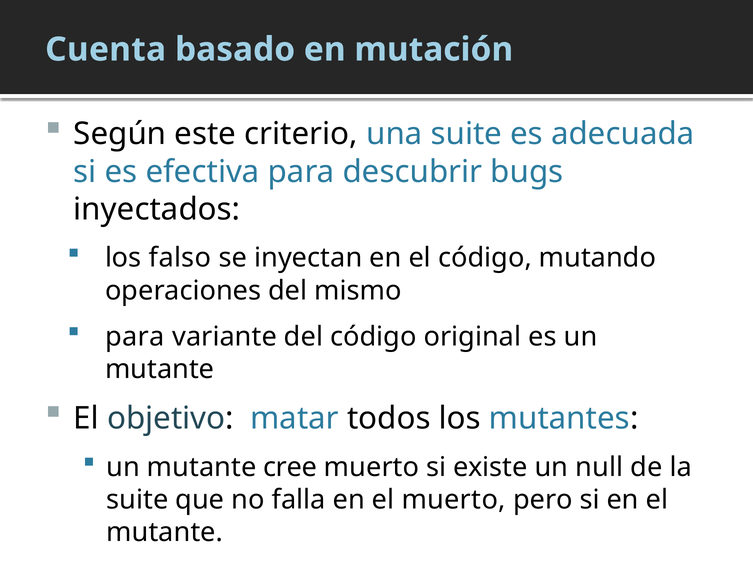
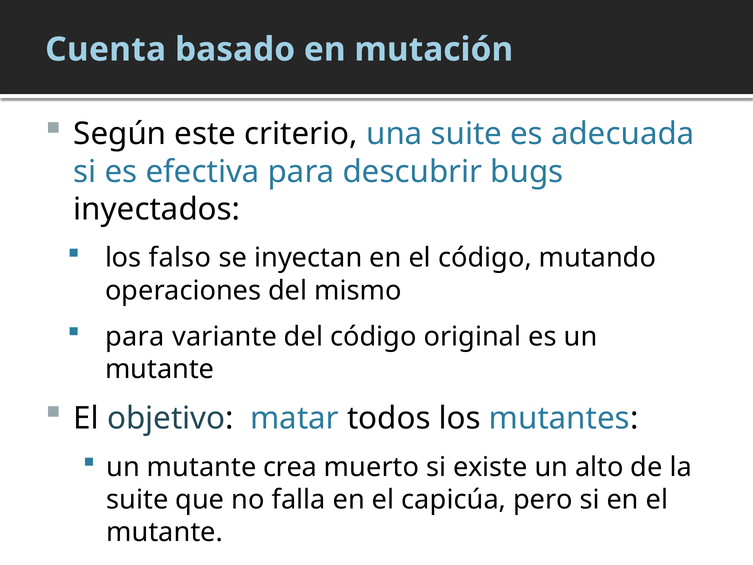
cree: cree -> crea (290, 467)
null: null -> alto (599, 467)
el muerto: muerto -> capicúa (454, 499)
